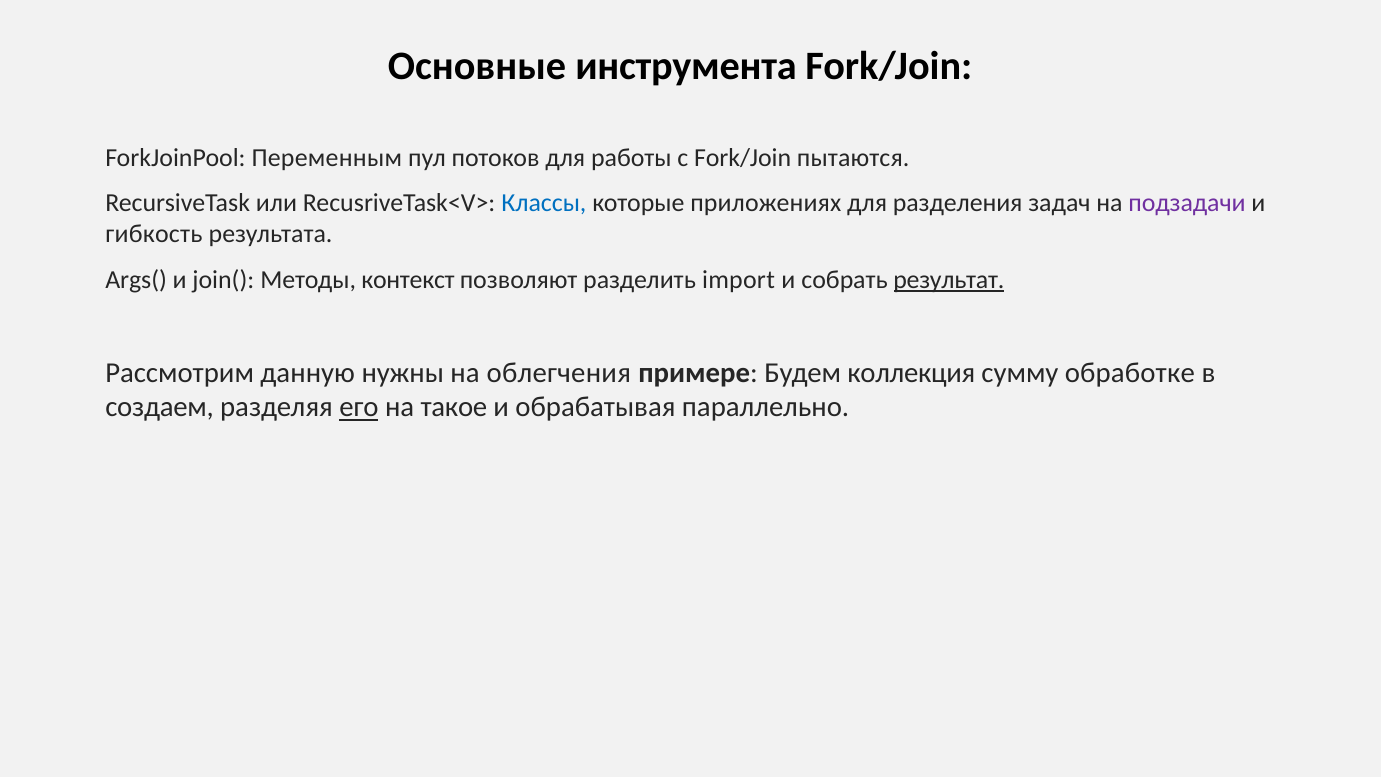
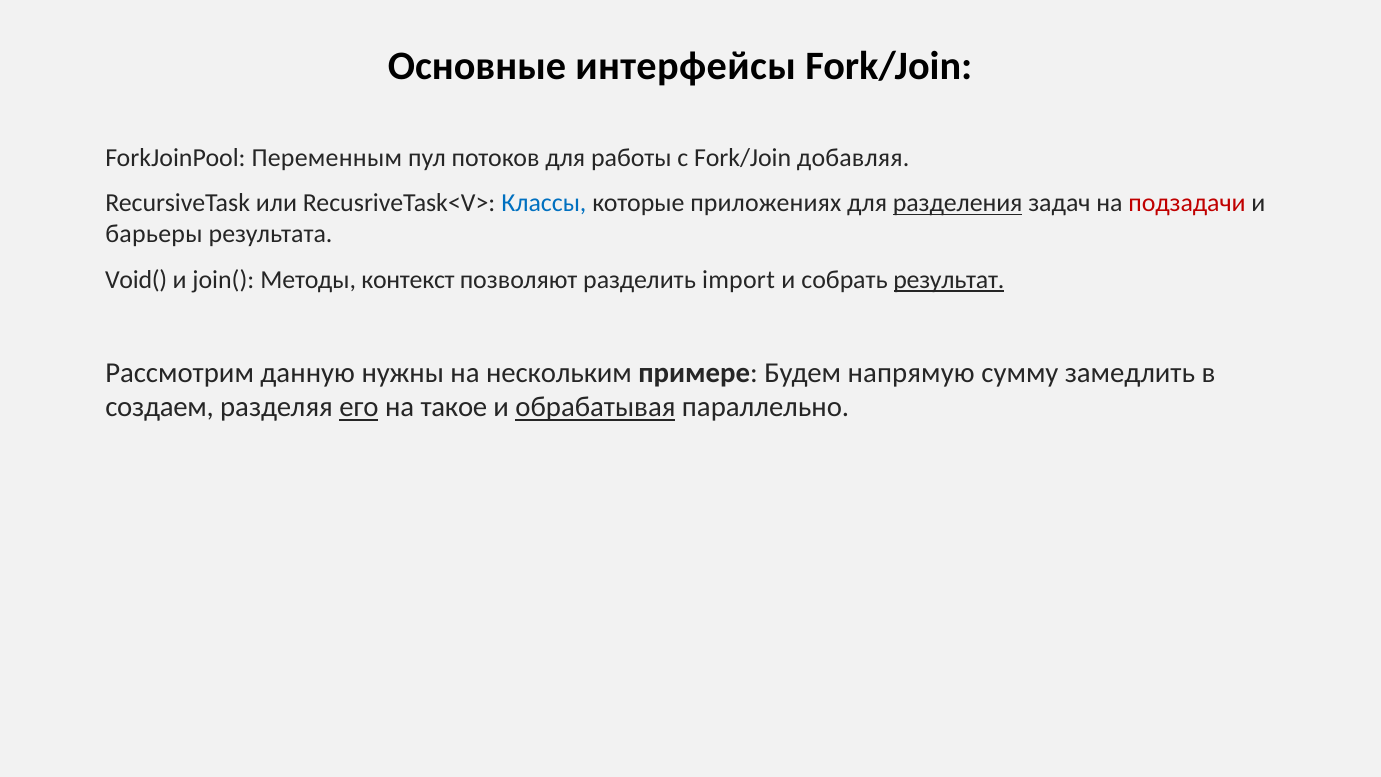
инструмента: инструмента -> интерфейсы (686, 66)
пытаются: пытаются -> добавляя (853, 158)
разделения underline: none -> present (958, 203)
подзадачи colour: purple -> red (1187, 203)
гибкость: гибкость -> барьеры (154, 234)
Args(: Args( -> Void( (136, 280)
облегчения: облегчения -> нескольким (559, 373)
коллекция: коллекция -> напрямую (911, 373)
обработке: обработке -> замедлить (1130, 373)
обрабатывая underline: none -> present (595, 407)
